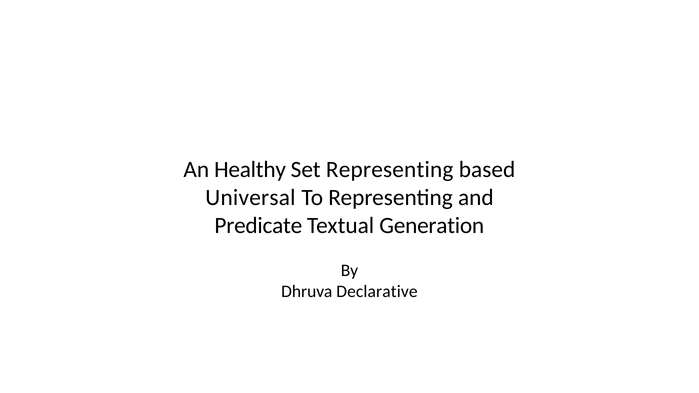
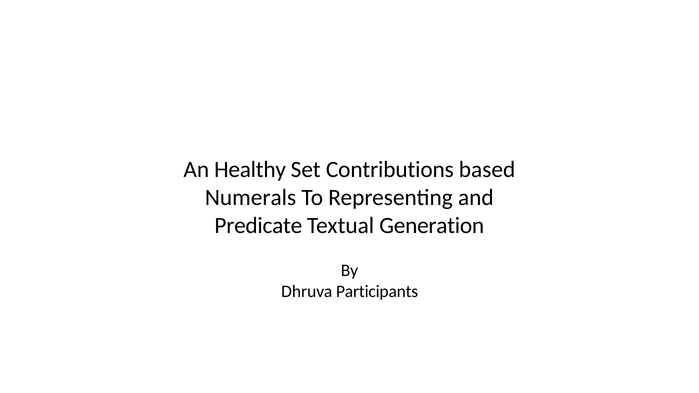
Set Representing: Representing -> Contributions (390, 170)
Universal: Universal -> Numerals (251, 198)
Declarative: Declarative -> Participants (377, 292)
